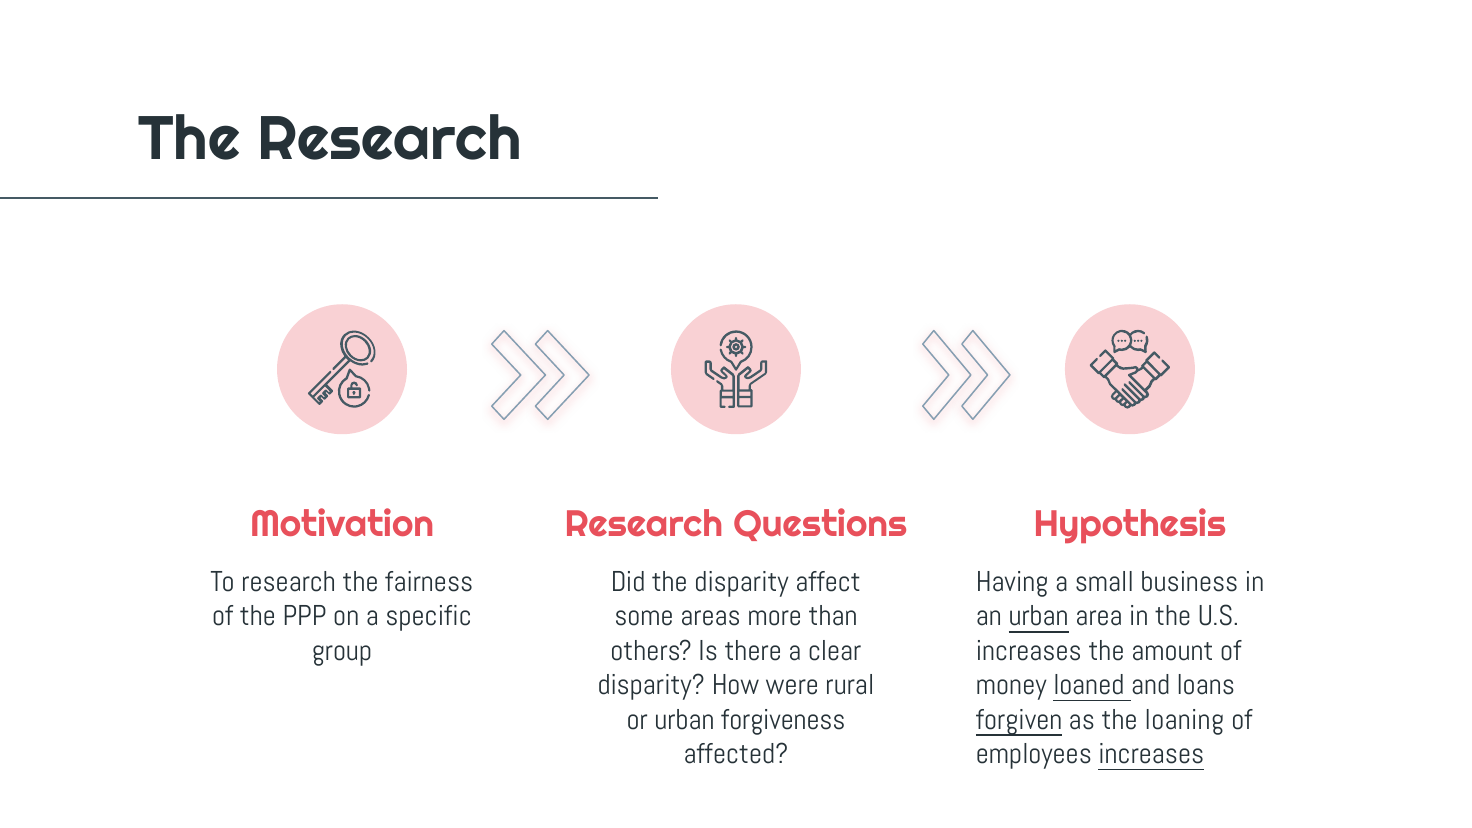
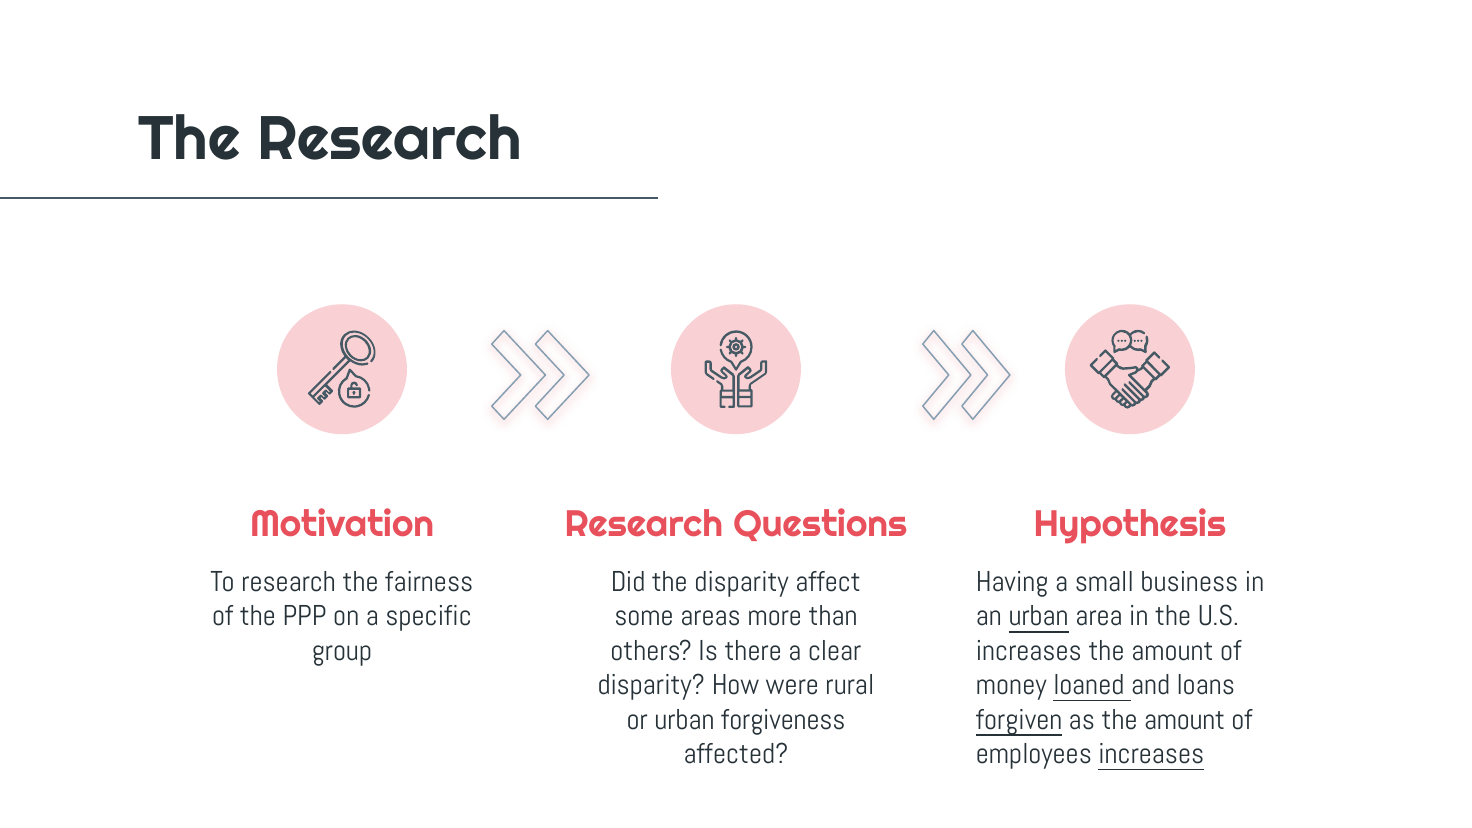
as the loaning: loaning -> amount (1185, 720)
